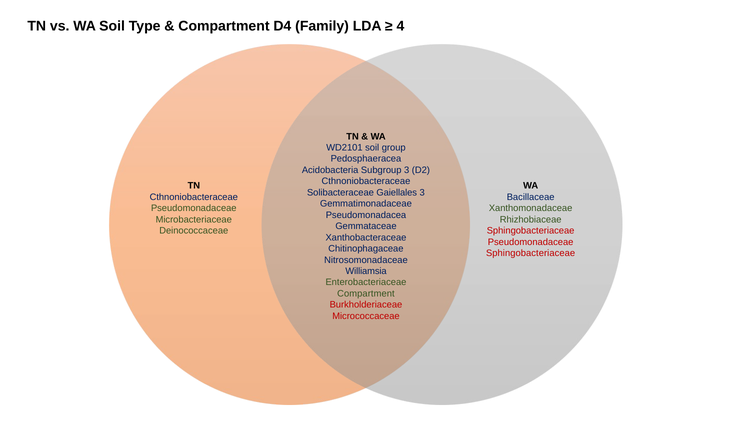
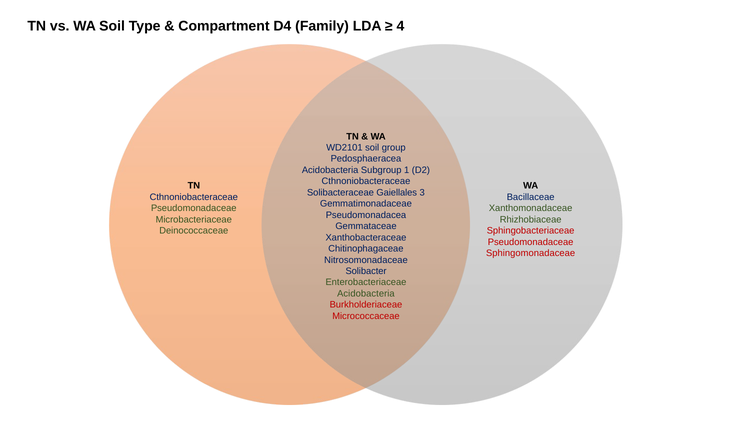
Subgroup 3: 3 -> 1 (407, 170)
Sphingobacteriaceae: Sphingobacteriaceae -> Sphingomonadaceae (531, 253)
Williamsia: Williamsia -> Solibacter (366, 271)
Compartment: Compartment -> Acidobacteria (366, 293)
